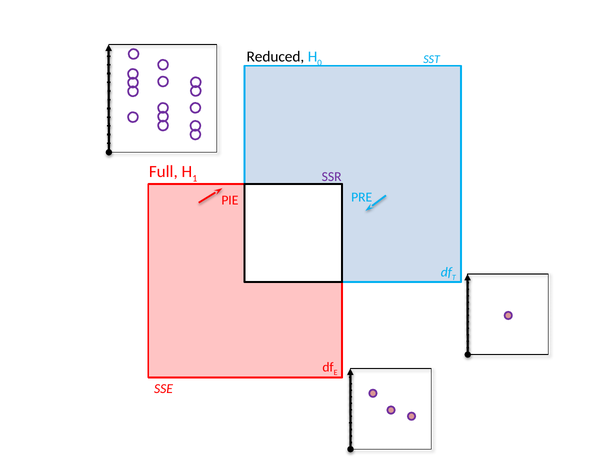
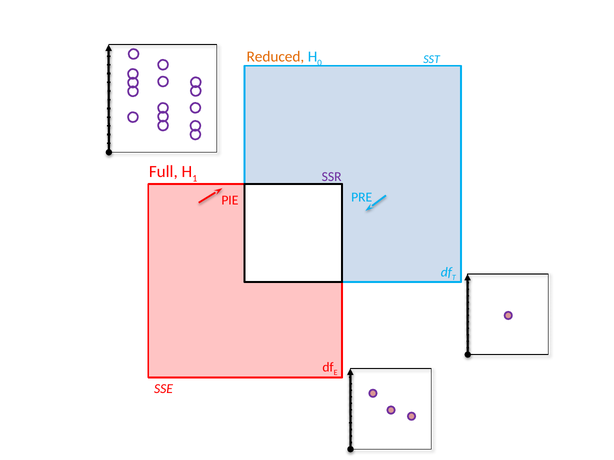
Reduced colour: black -> orange (275, 57)
